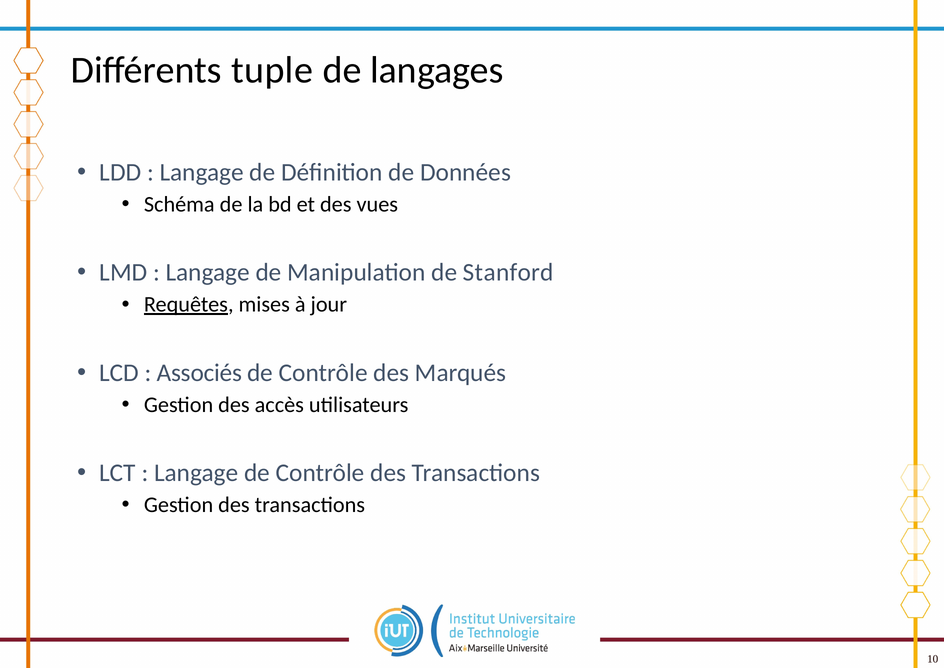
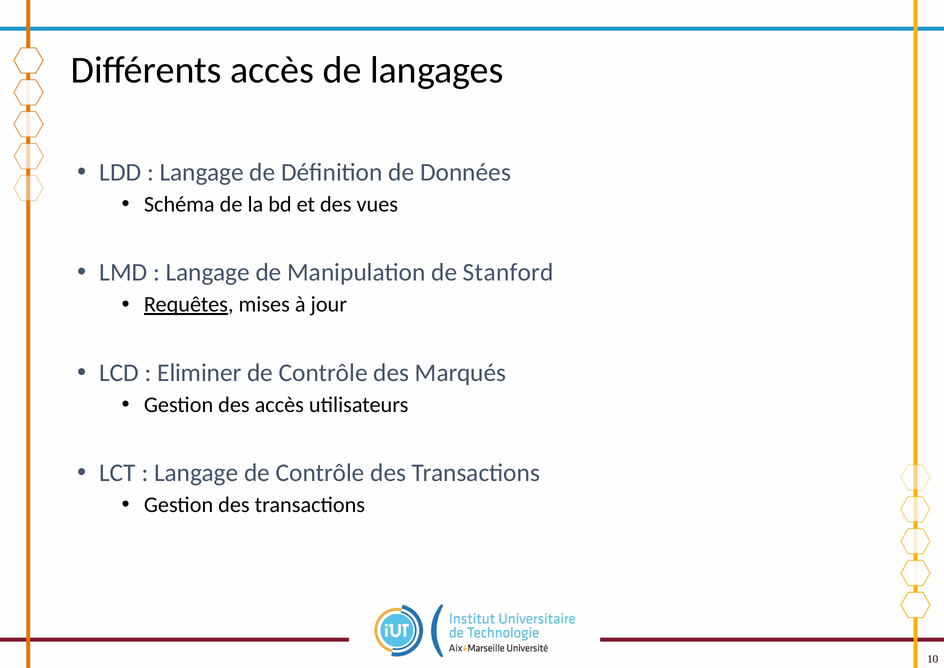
Différents tuple: tuple -> accès (272, 70)
Associés: Associés -> Eliminer (199, 373)
